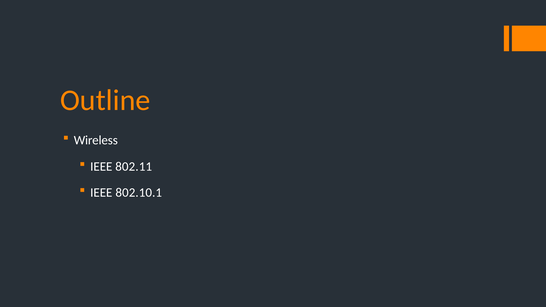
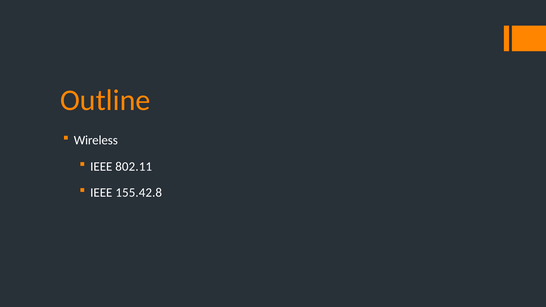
802.10.1: 802.10.1 -> 155.42.8 (139, 193)
